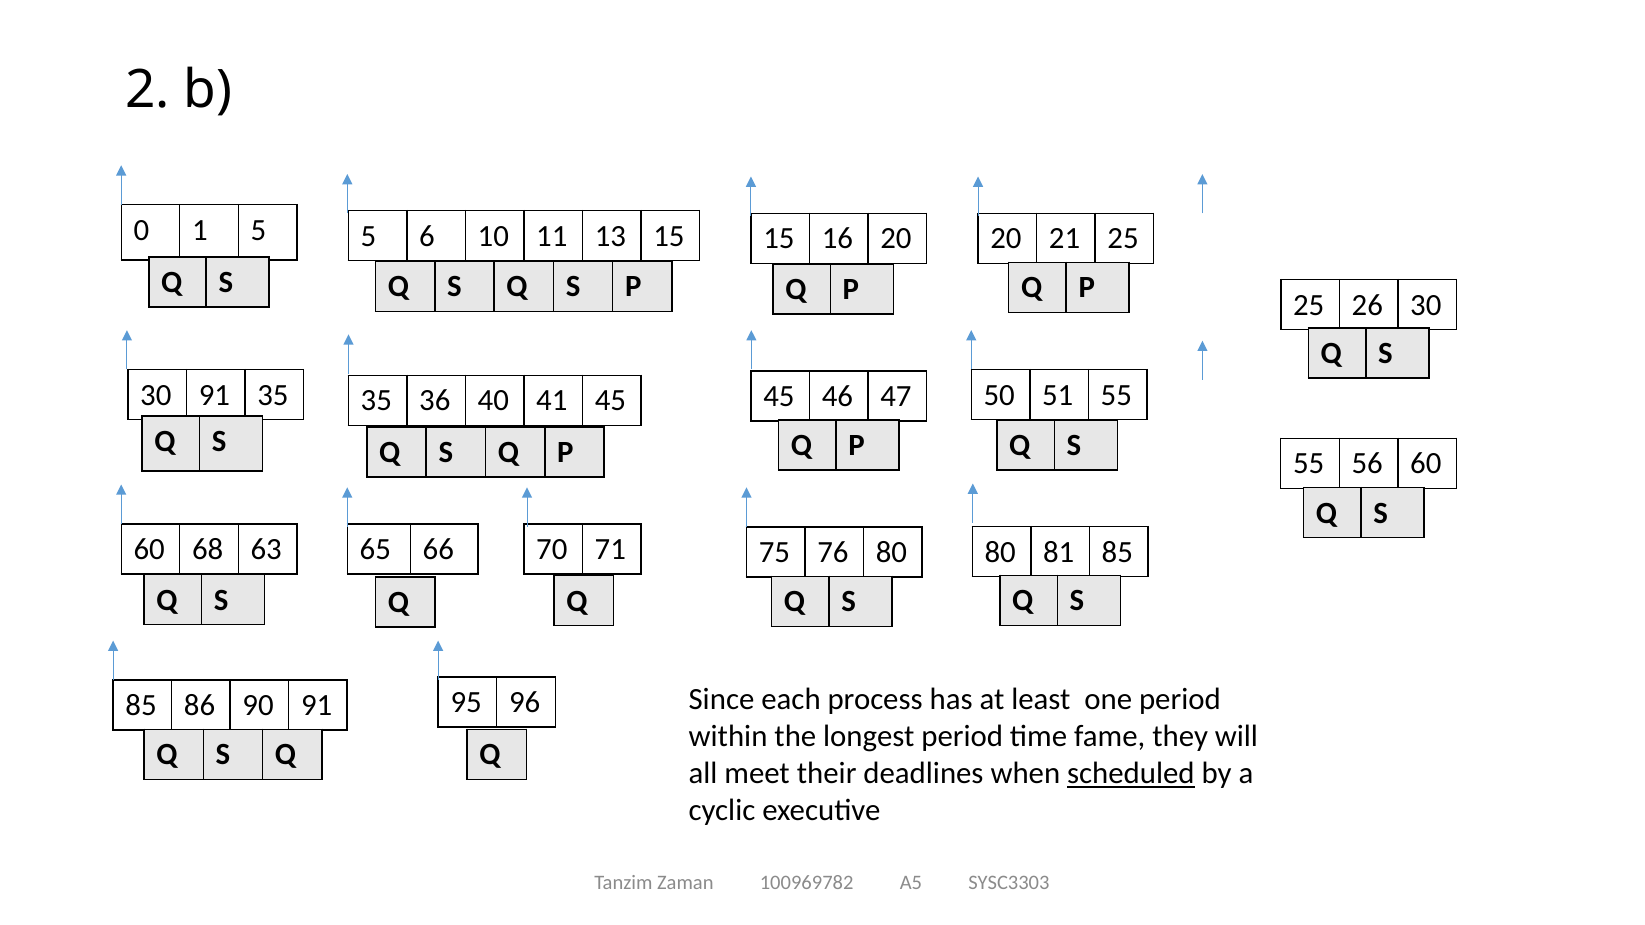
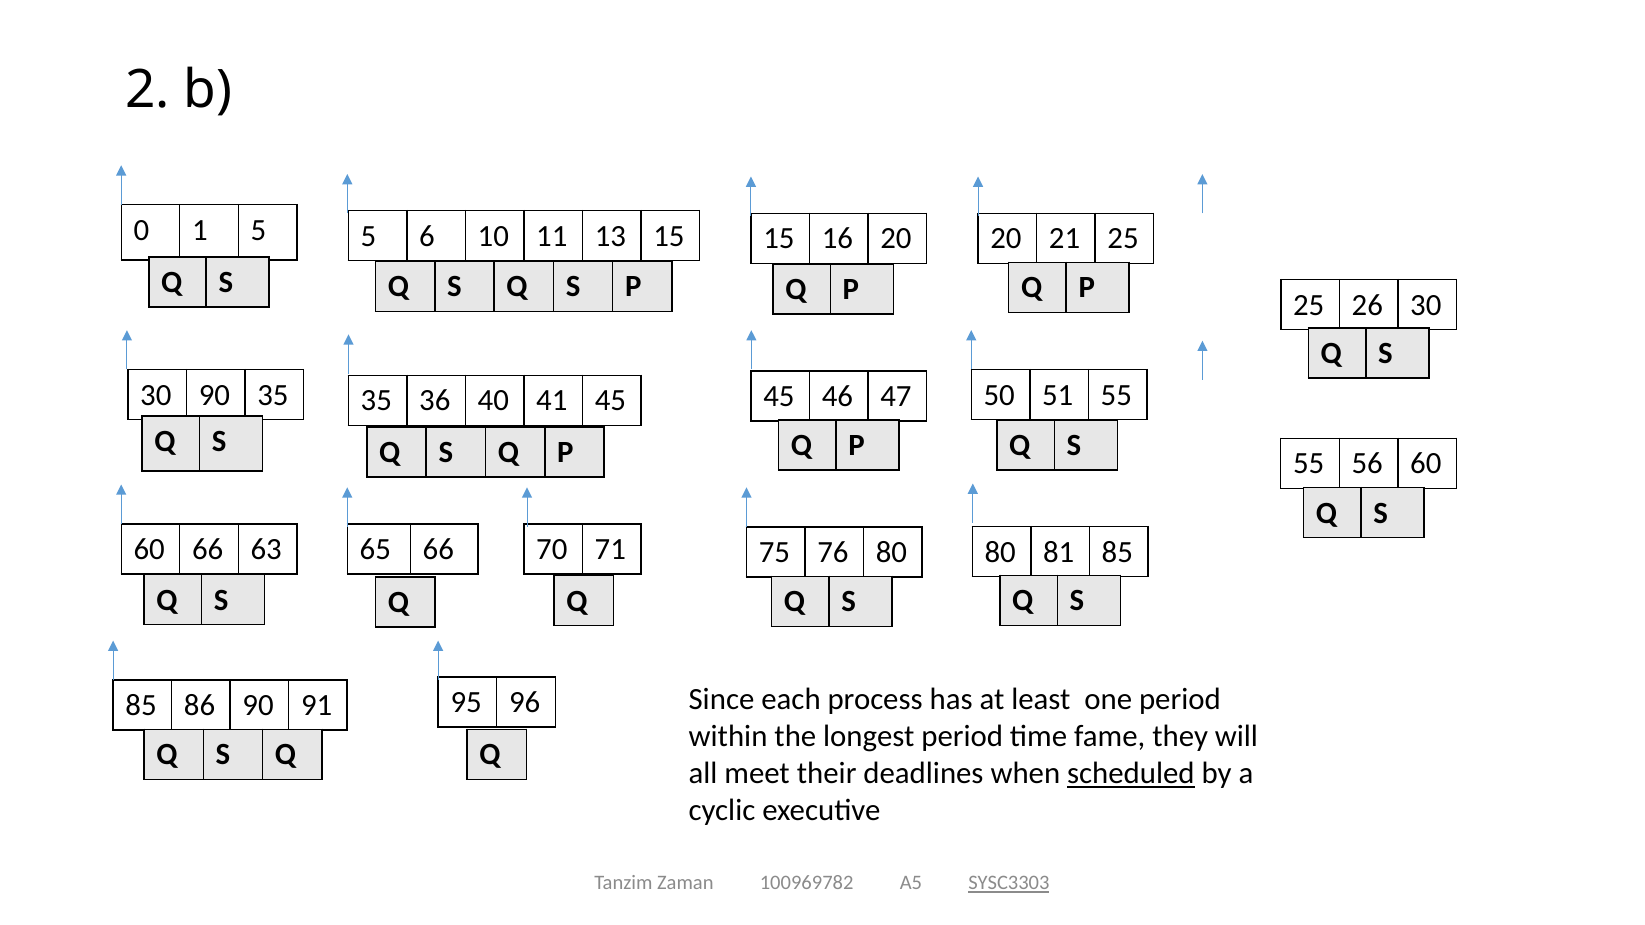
30 91: 91 -> 90 (214, 395)
60 68: 68 -> 66 (208, 549)
SYSC3303 underline: none -> present (1009, 883)
